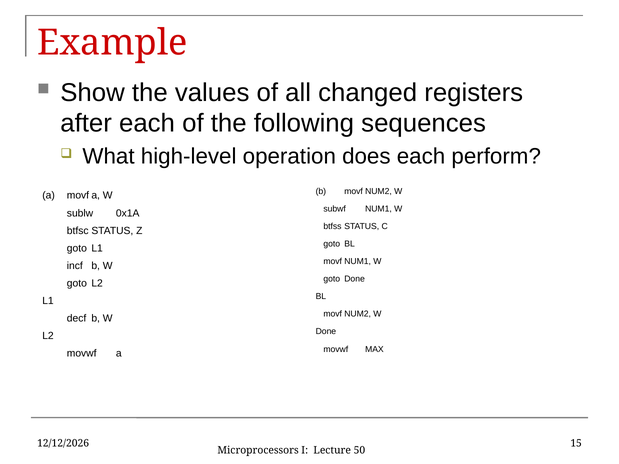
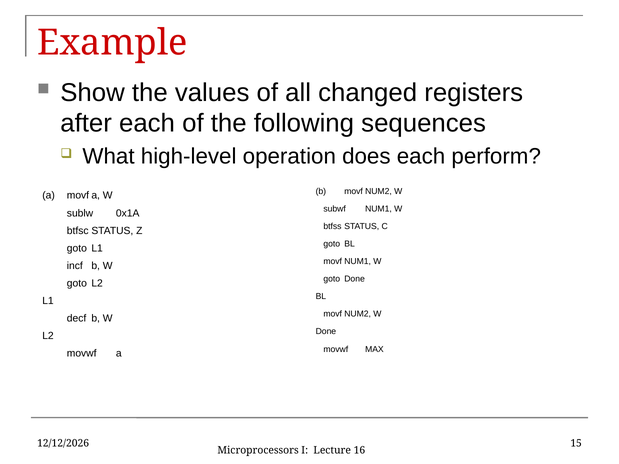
50: 50 -> 16 (359, 450)
